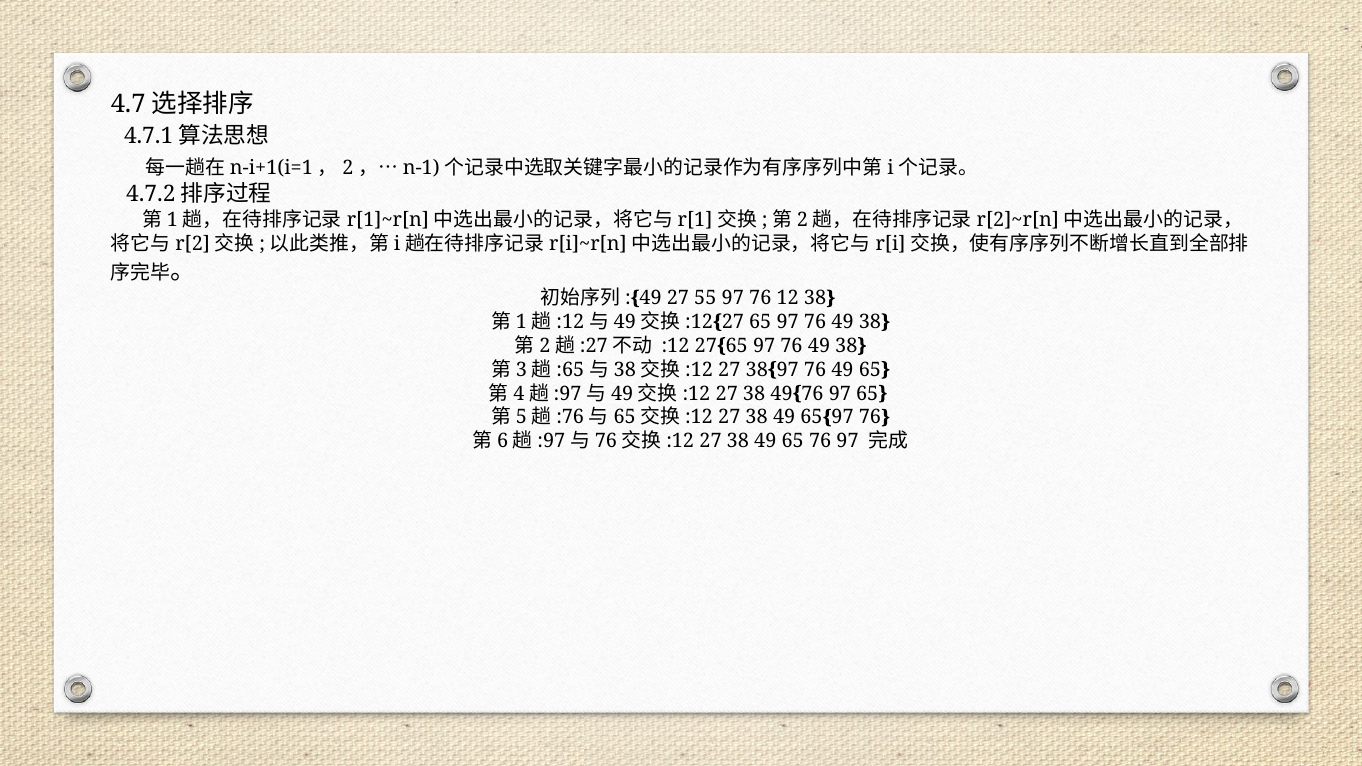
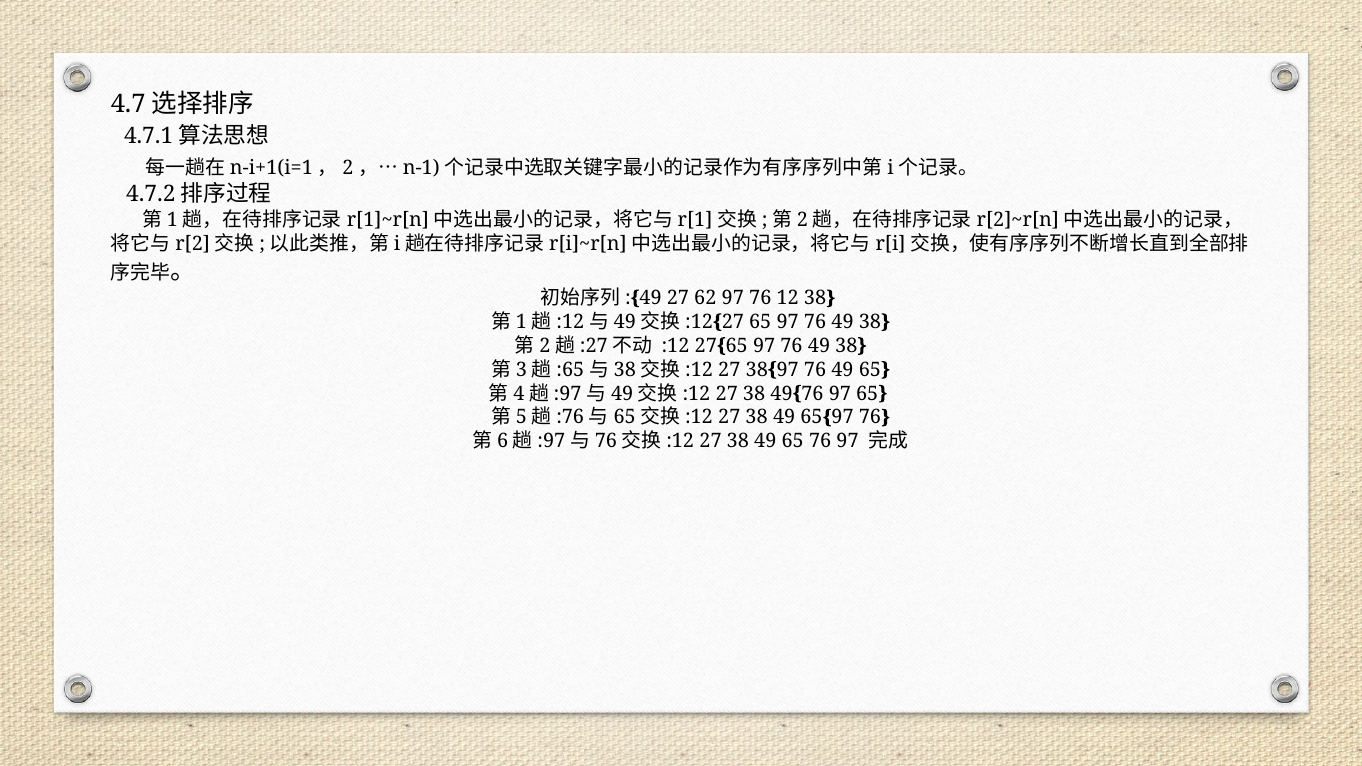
55: 55 -> 62 (705, 298)
